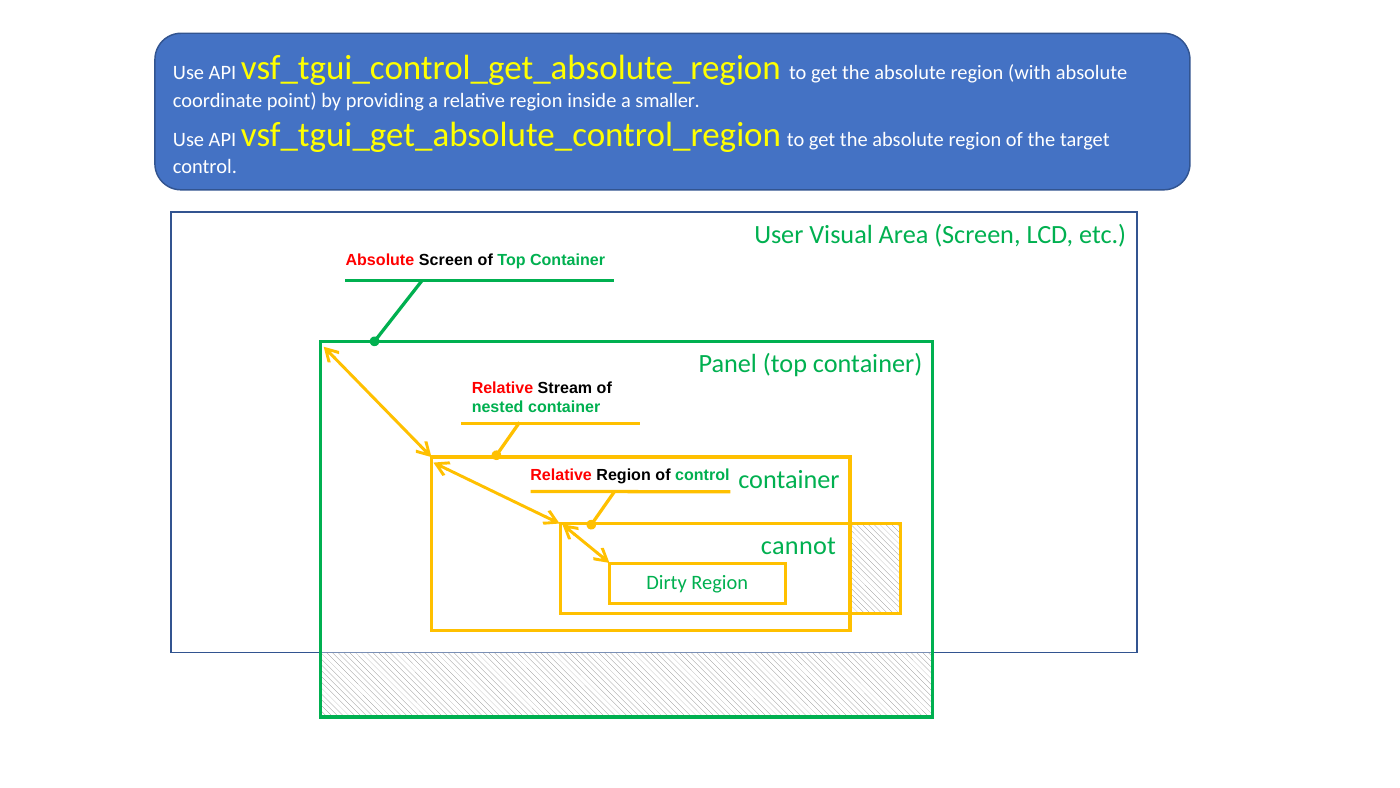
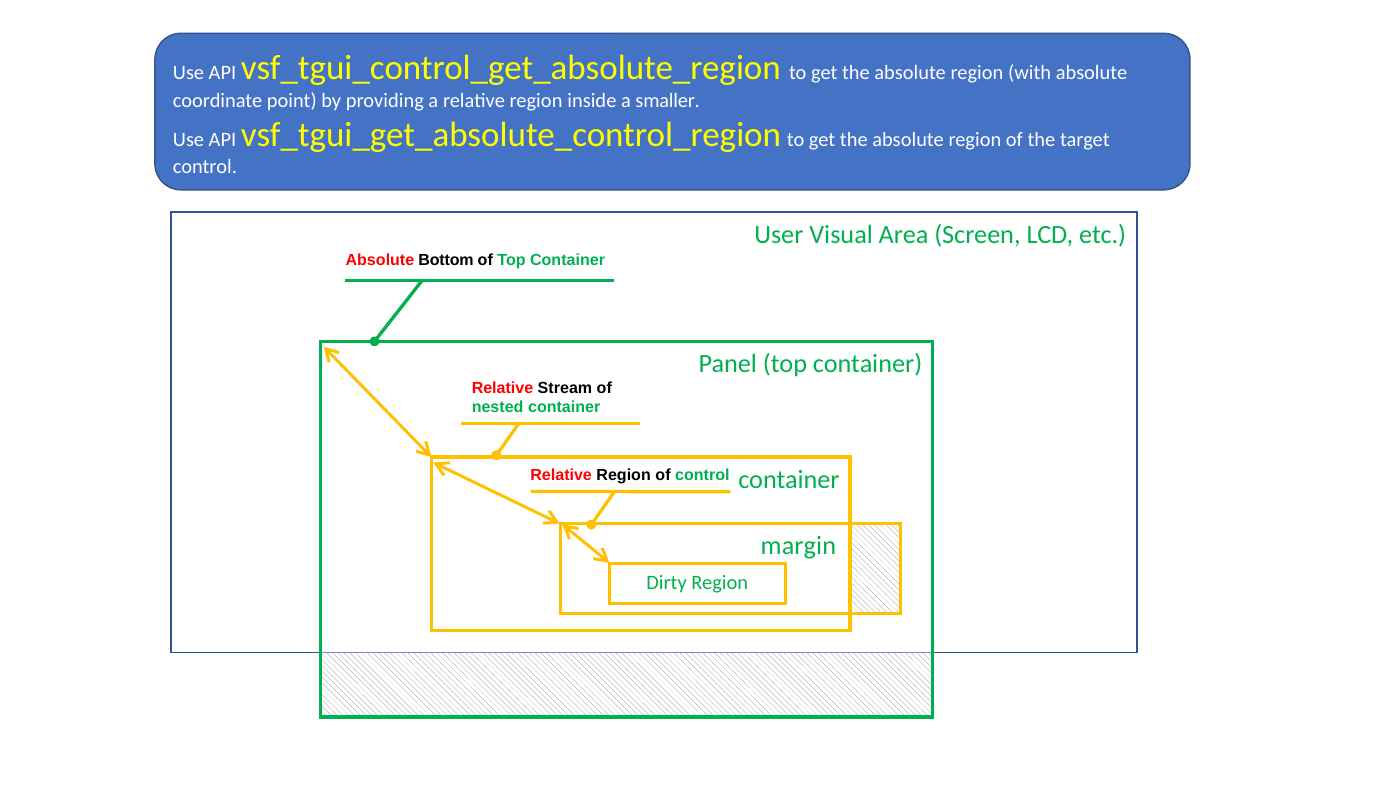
Absolute Screen: Screen -> Bottom (446, 260)
cannot: cannot -> margin (798, 546)
